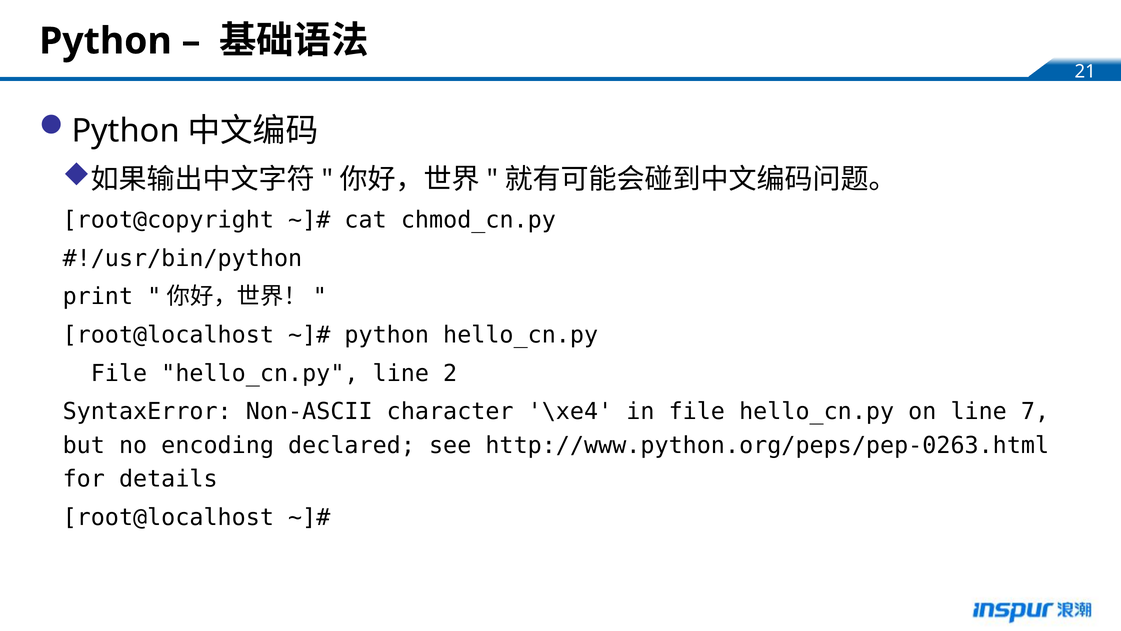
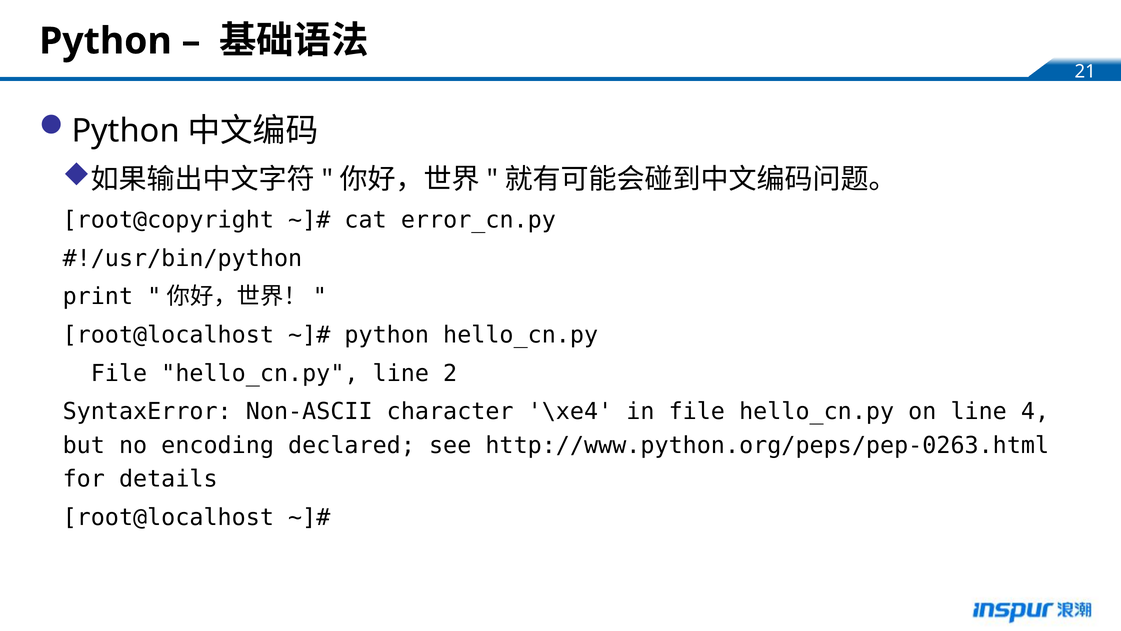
chmod_cn.py: chmod_cn.py -> error_cn.py (478, 220)
7: 7 -> 4 (1035, 411)
